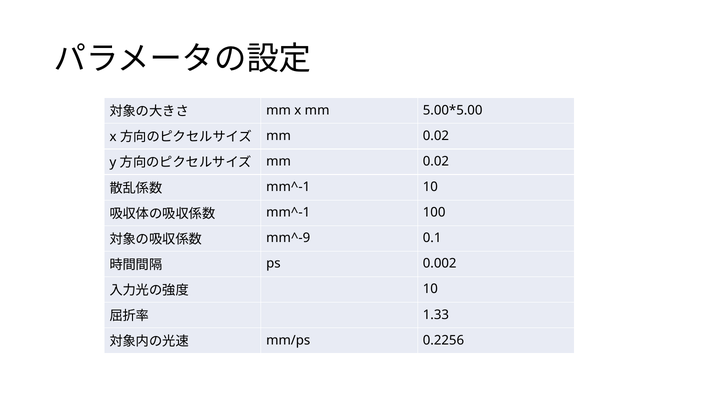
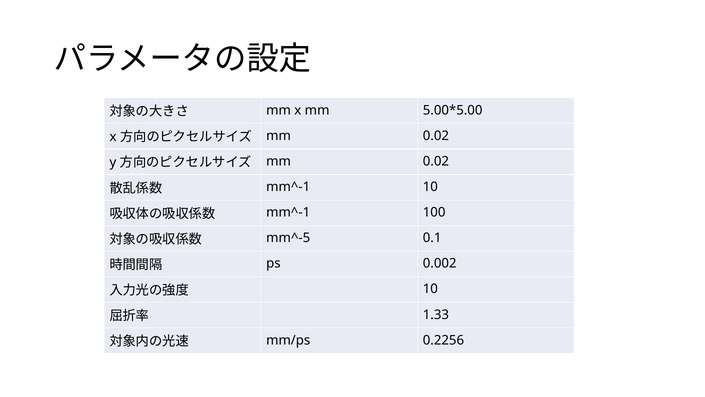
mm^-9: mm^-9 -> mm^-5 (288, 238)
